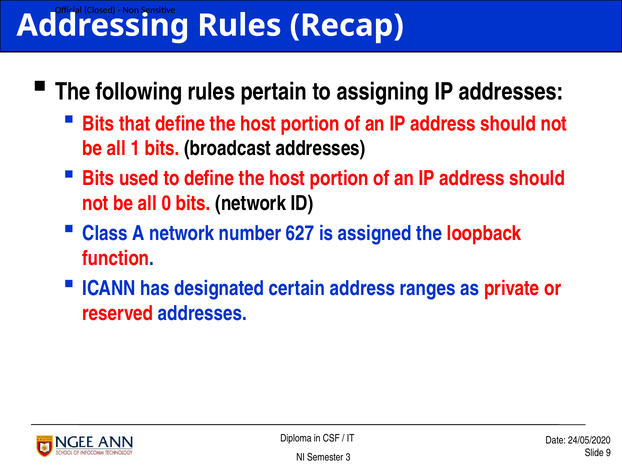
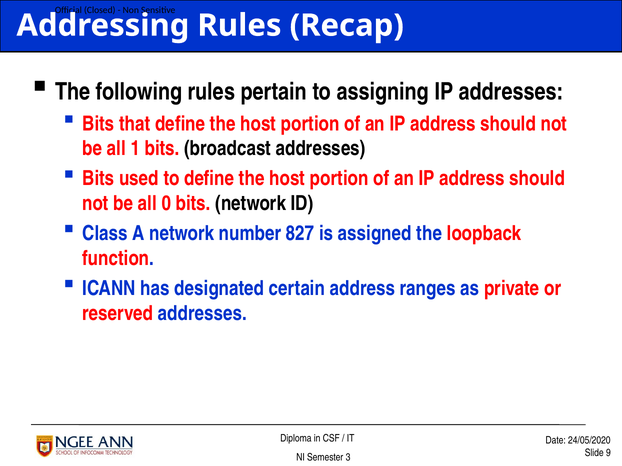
627: 627 -> 827 (300, 234)
